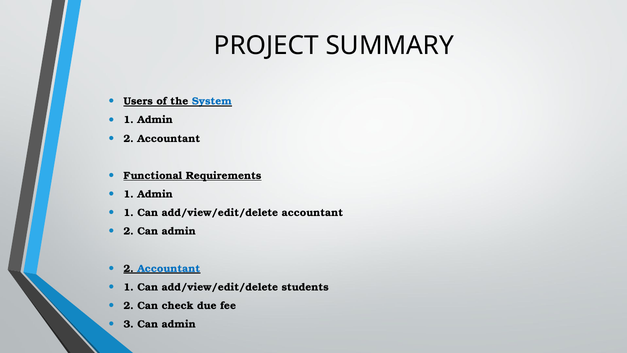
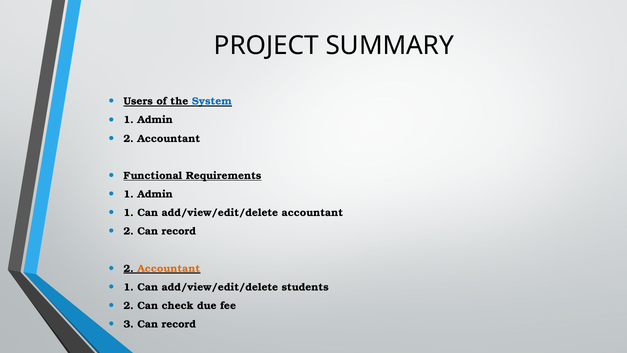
2 Can admin: admin -> record (179, 231)
Accountant colour: blue -> orange (169, 268)
3 Can admin: admin -> record (179, 324)
